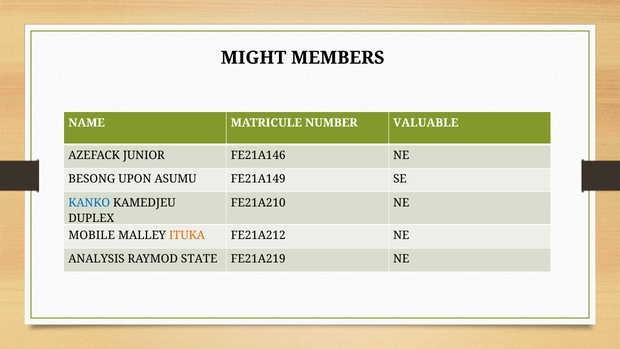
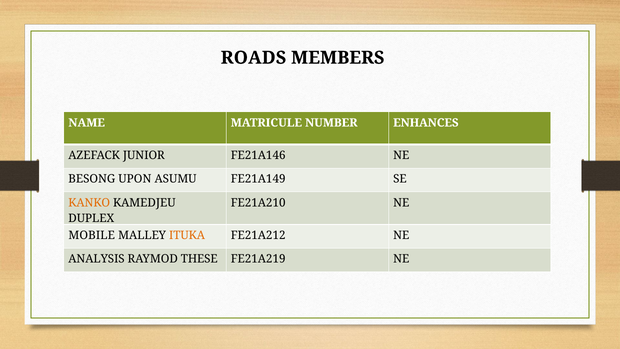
MIGHT: MIGHT -> ROADS (253, 58)
VALUABLE: VALUABLE -> ENHANCES (426, 123)
KANKO colour: blue -> orange (89, 203)
STATE: STATE -> THESE (199, 259)
